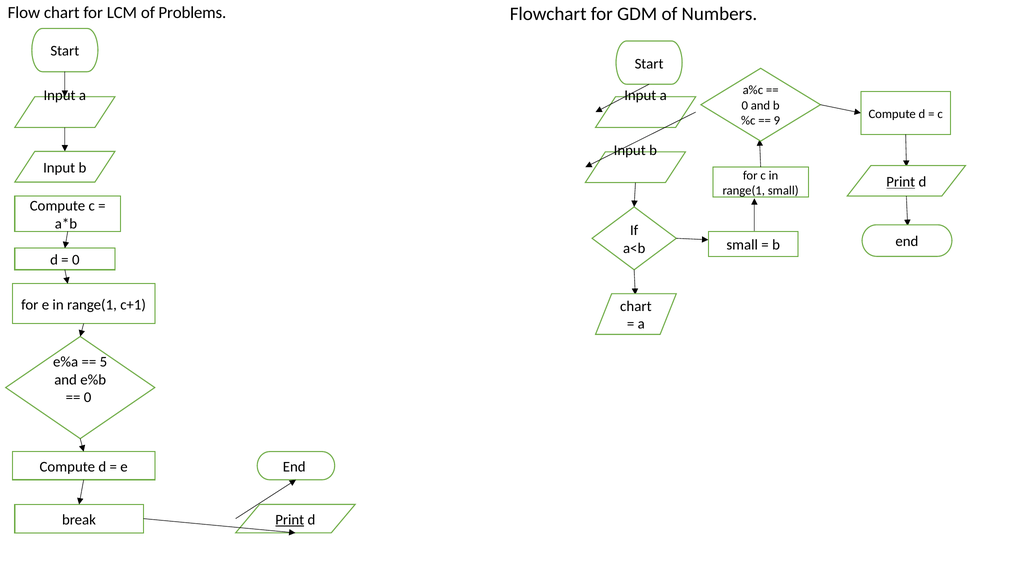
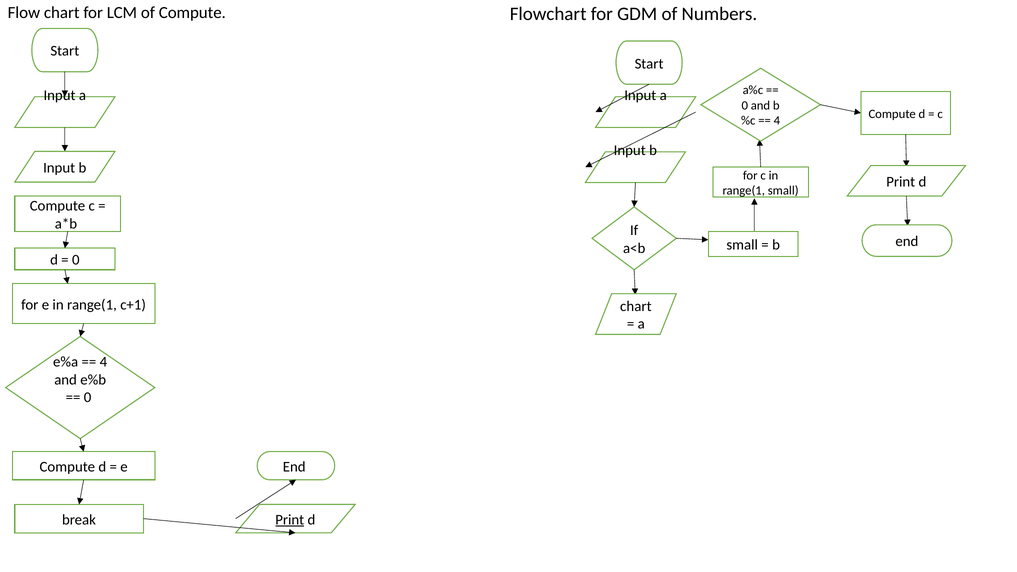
of Problems: Problems -> Compute (192, 13)
9: 9 -> 4 (777, 121)
Print underline: present -> none (901, 182)
5: 5 -> 4 (103, 362)
